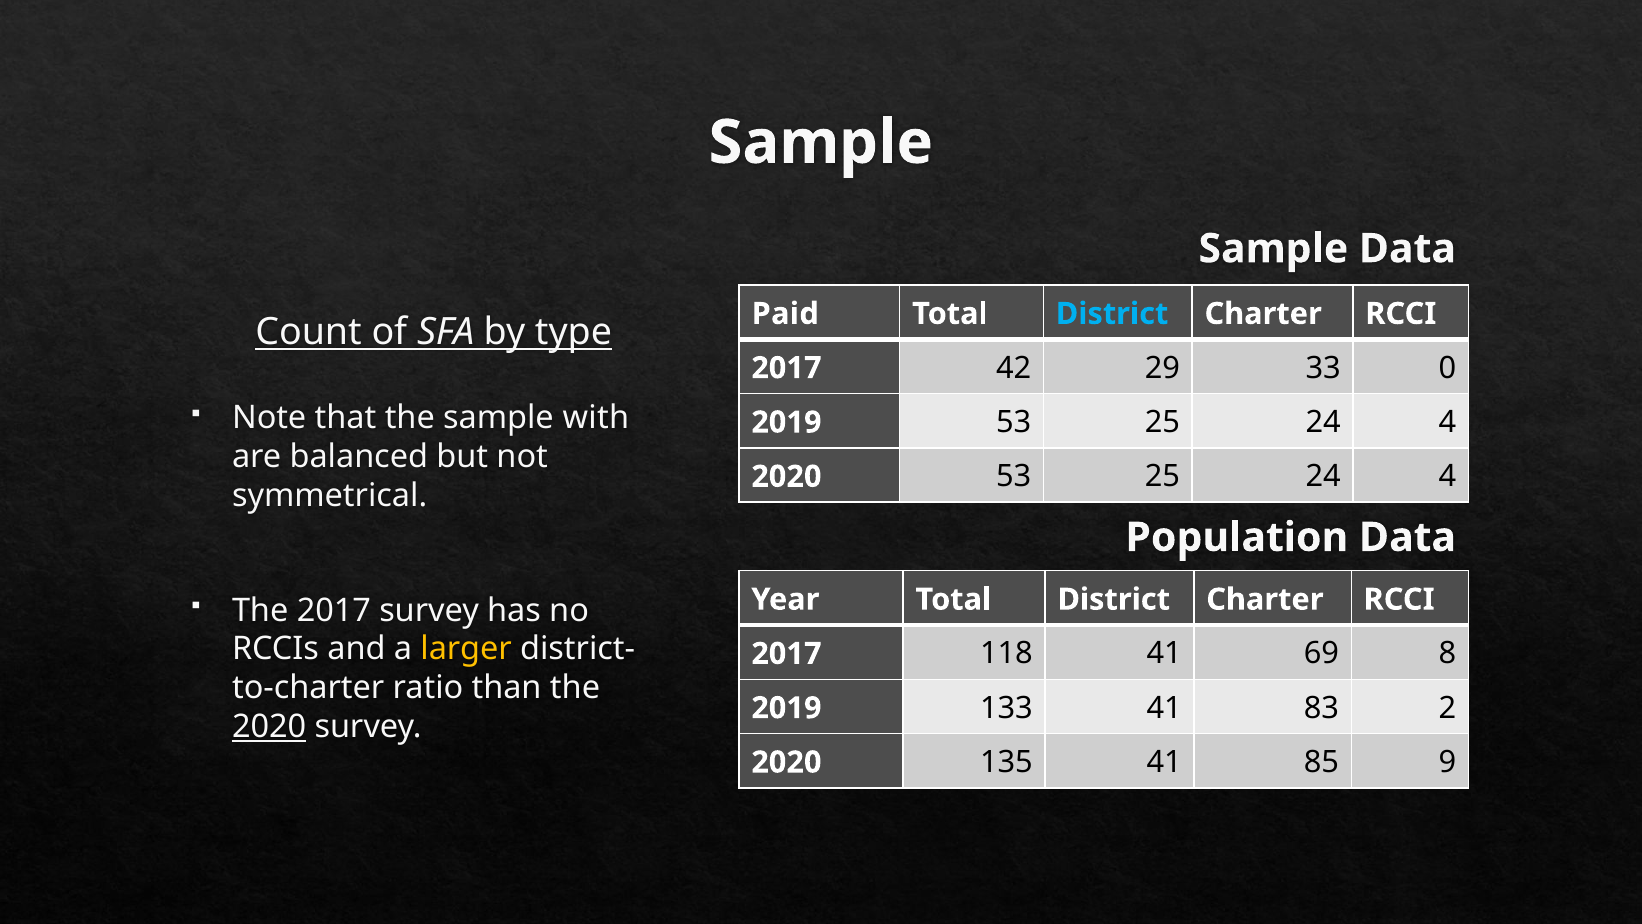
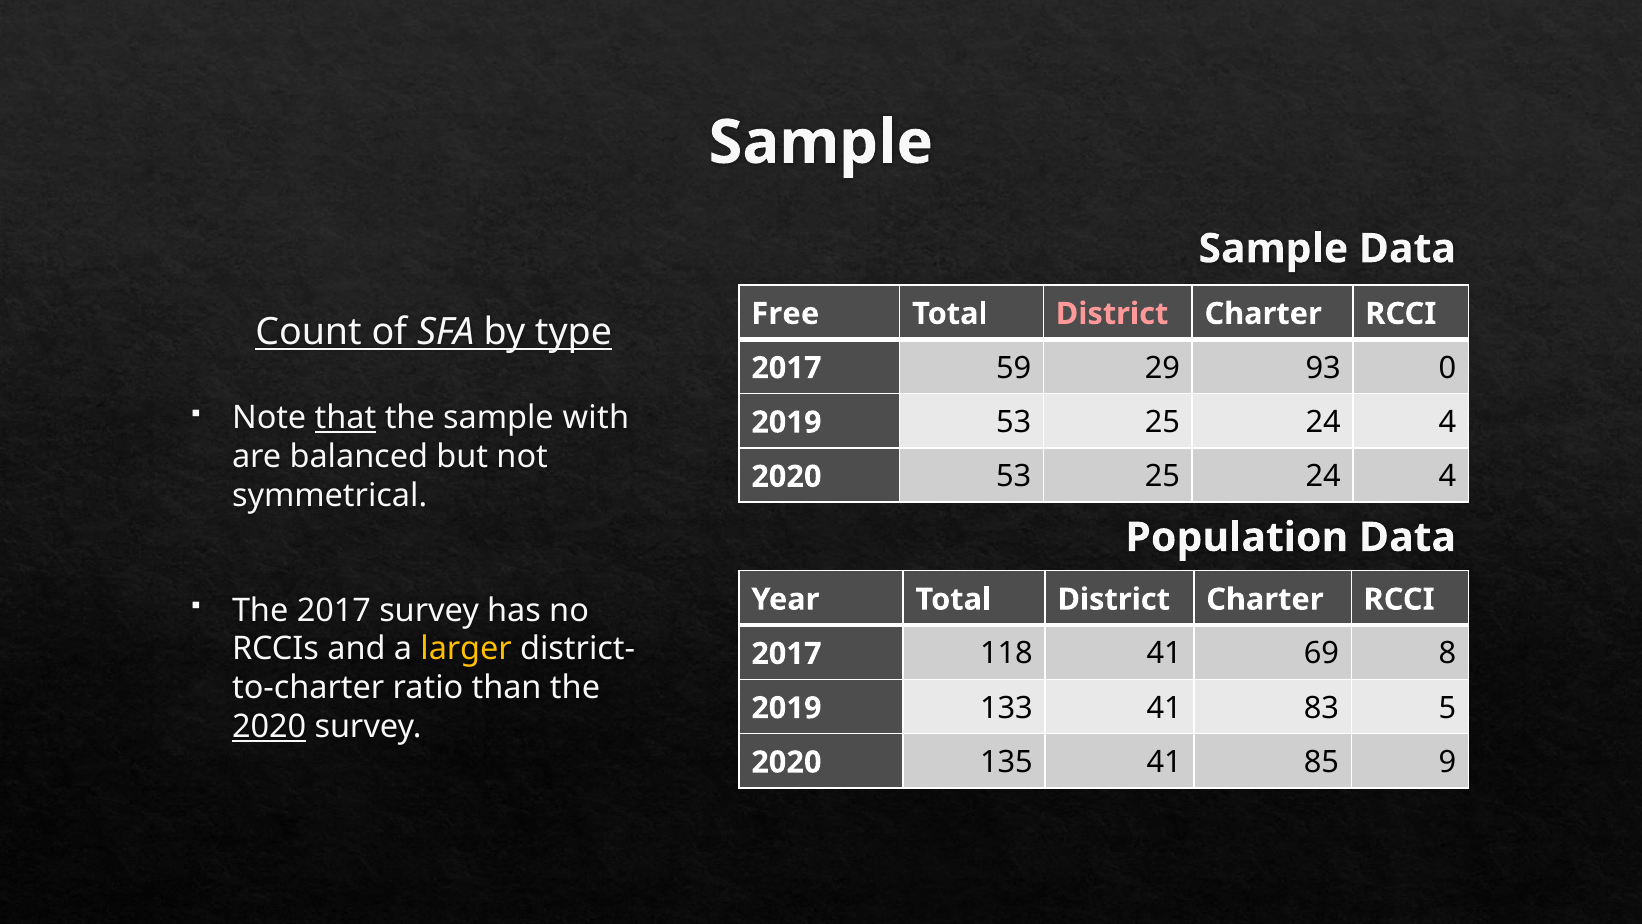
Paid: Paid -> Free (785, 314)
District colour: light blue -> pink (1112, 314)
42: 42 -> 59 (1014, 368)
33: 33 -> 93 (1323, 368)
that underline: none -> present (346, 418)
2: 2 -> 5 (1447, 708)
